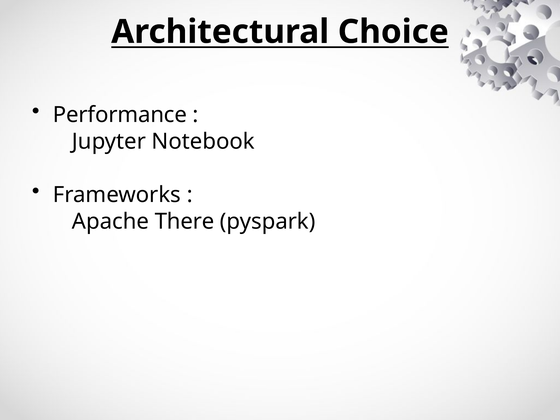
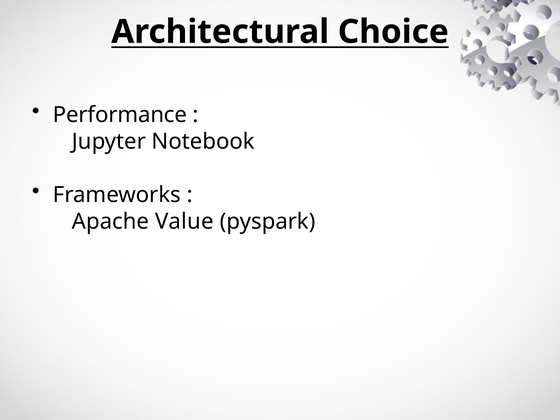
There: There -> Value (184, 222)
